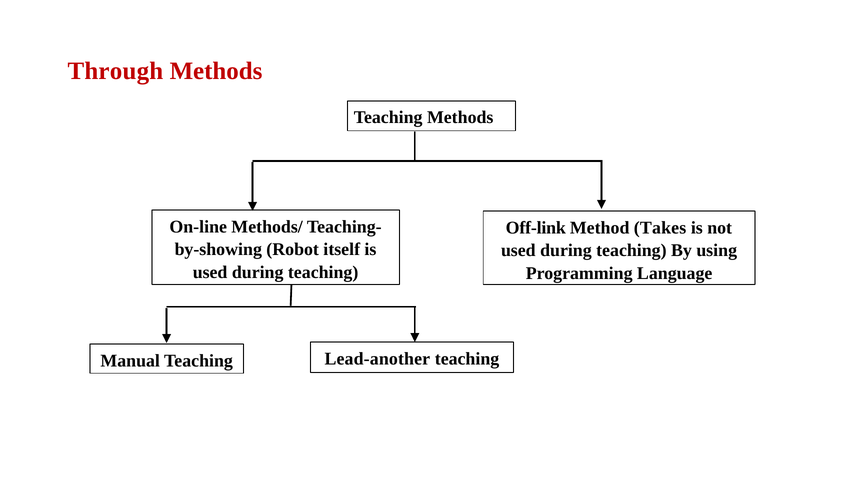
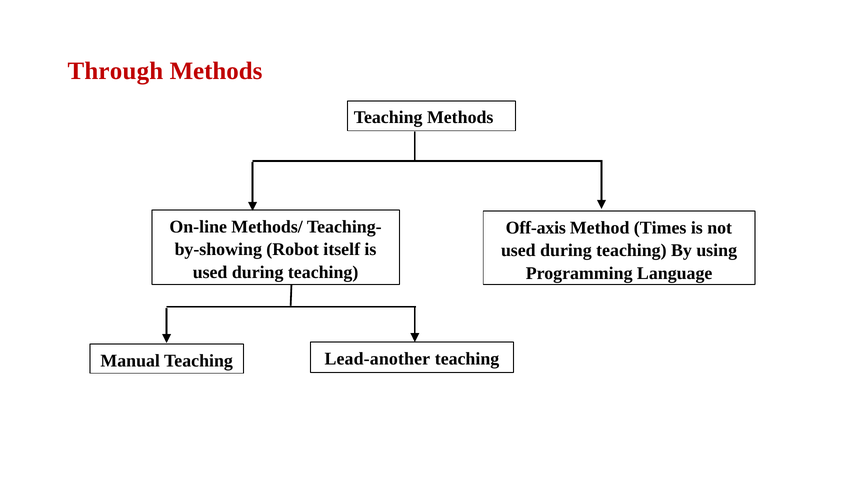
Off-link: Off-link -> Off-axis (536, 227)
Takes: Takes -> Times (660, 227)
